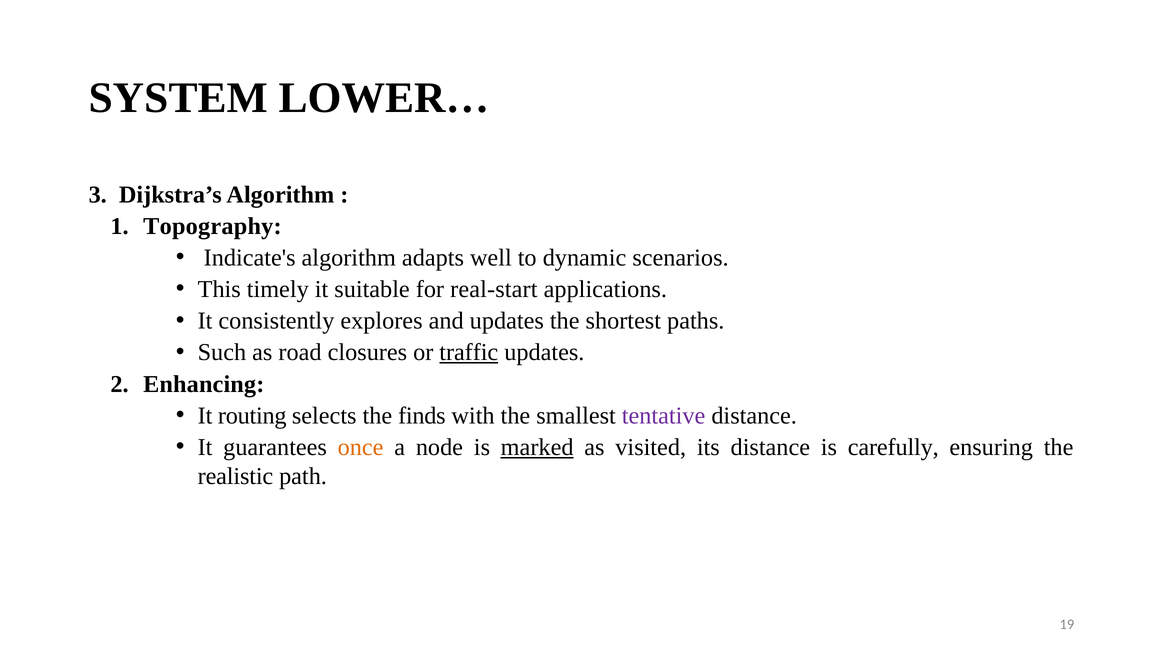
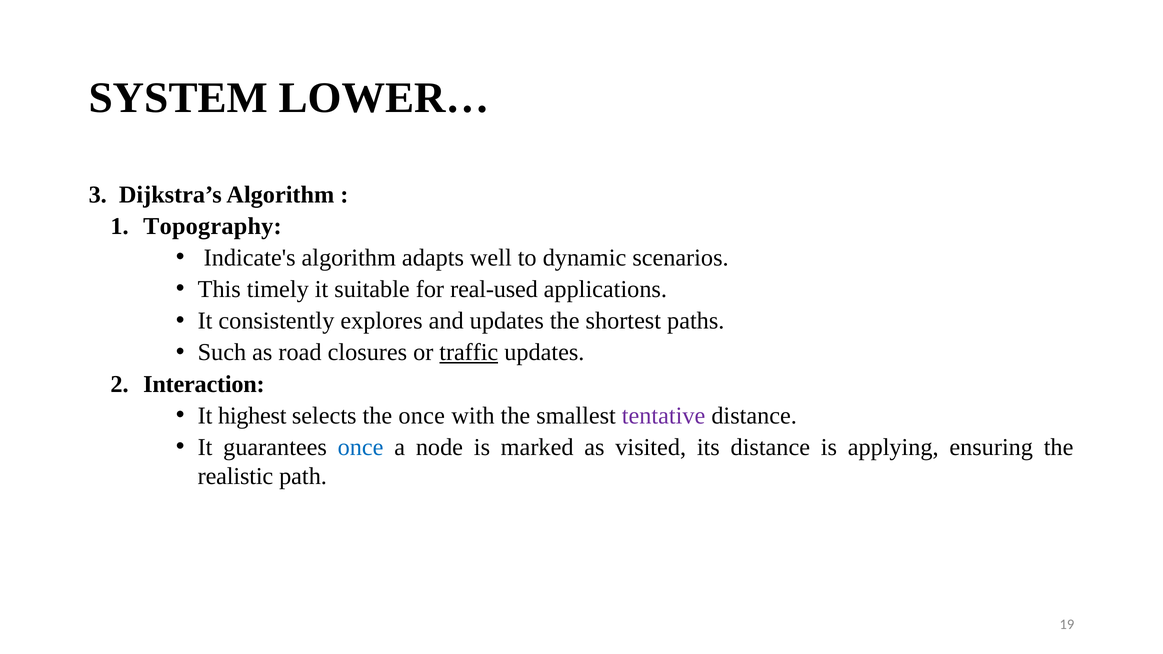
real-start: real-start -> real-used (494, 289)
Enhancing: Enhancing -> Interaction (204, 384)
routing: routing -> highest (252, 416)
the finds: finds -> once (422, 416)
once colour: orange -> blue (361, 447)
marked underline: present -> none (537, 447)
carefully: carefully -> applying (893, 447)
